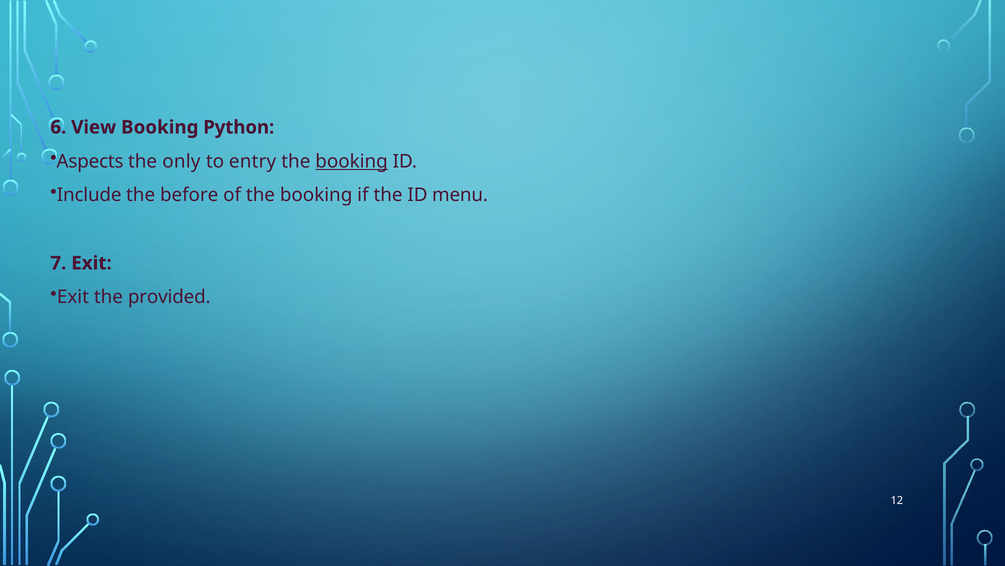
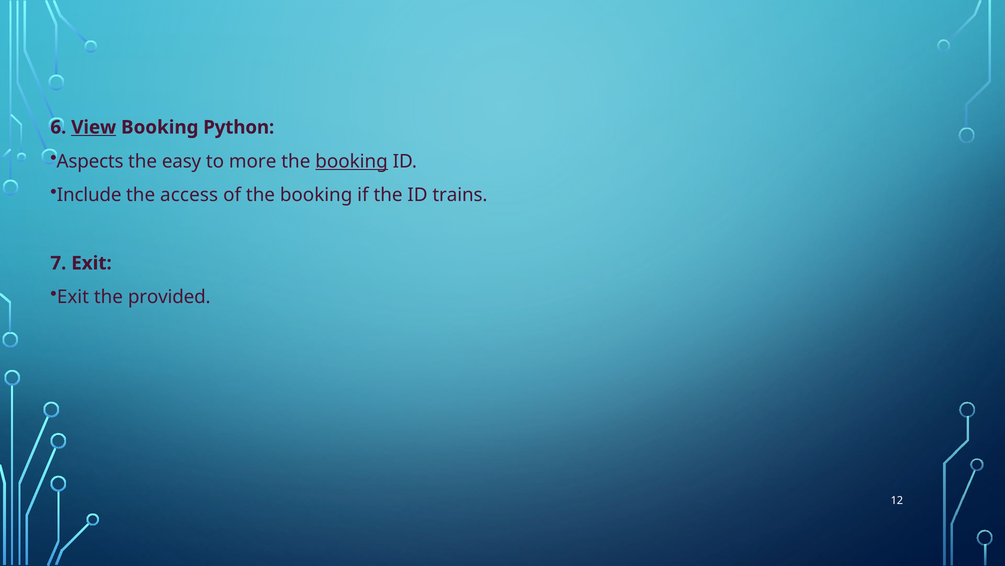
View underline: none -> present (94, 127)
only: only -> easy (182, 161)
entry: entry -> more (253, 161)
before: before -> access (189, 195)
menu: menu -> trains (460, 195)
